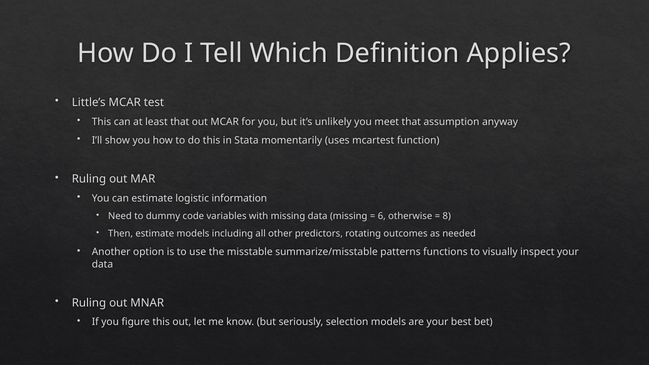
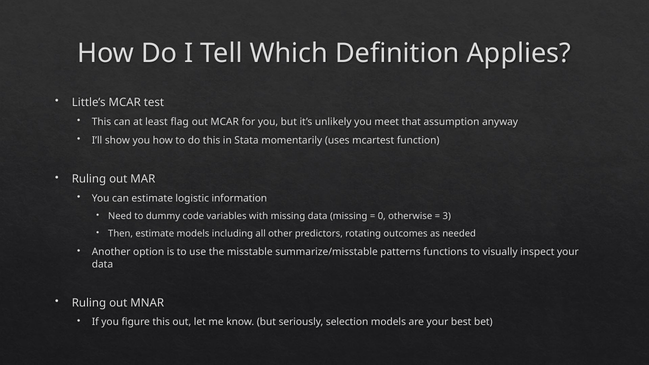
least that: that -> flag (180, 122)
6: 6 -> 0 (382, 216)
8: 8 -> 3 (447, 216)
